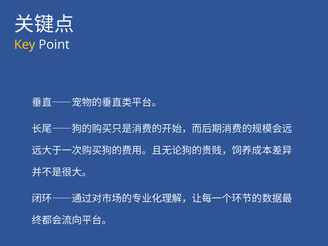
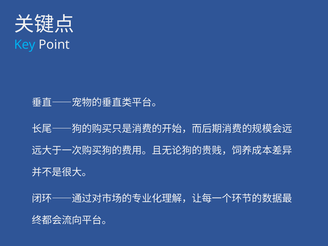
Key colour: yellow -> light blue (25, 45)
